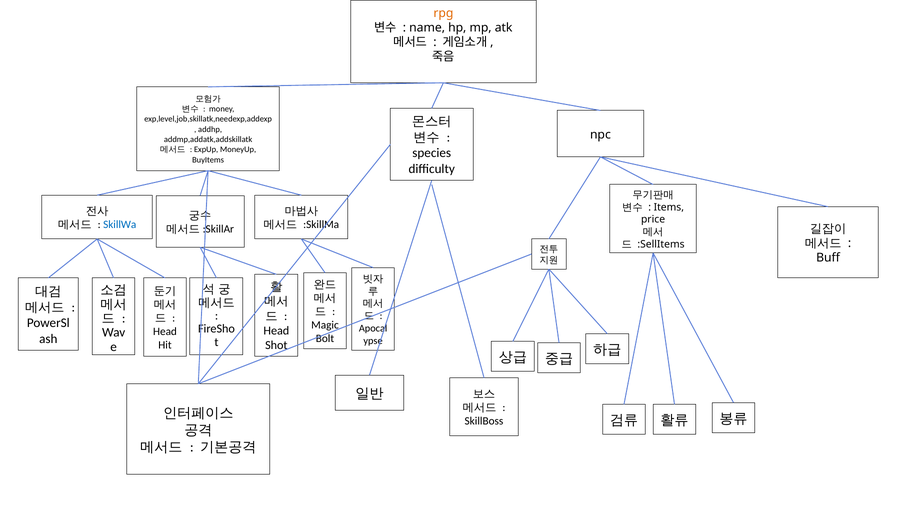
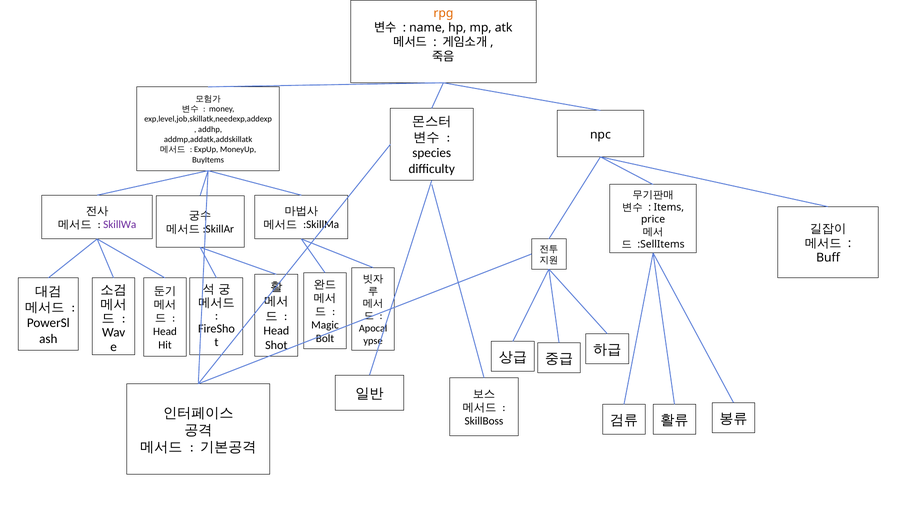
SkillWa colour: blue -> purple (120, 225)
